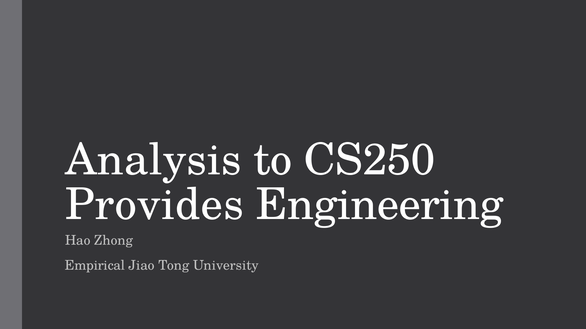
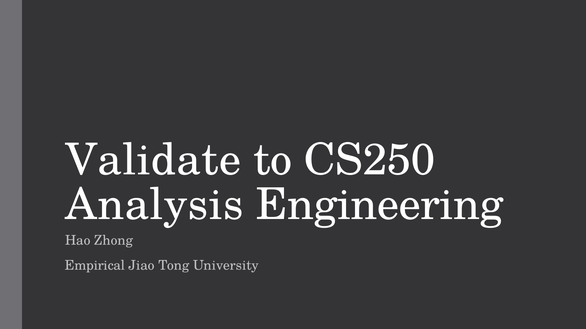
Analysis: Analysis -> Validate (153, 160)
Provides: Provides -> Analysis (154, 205)
